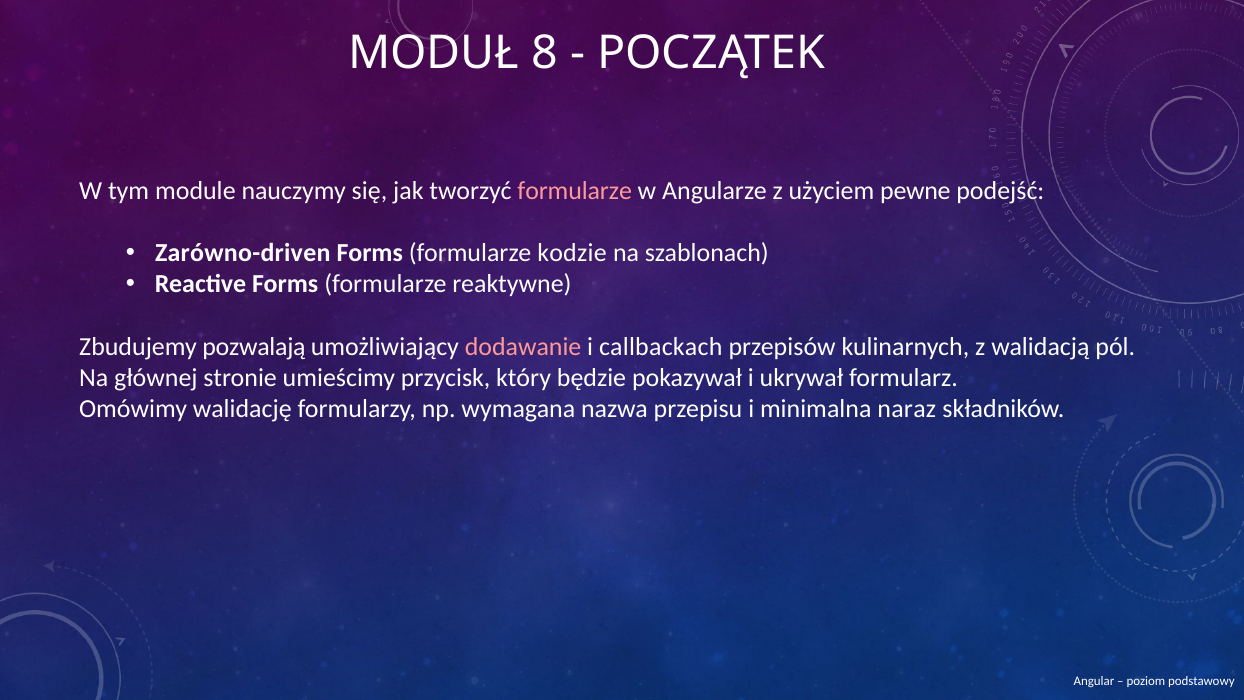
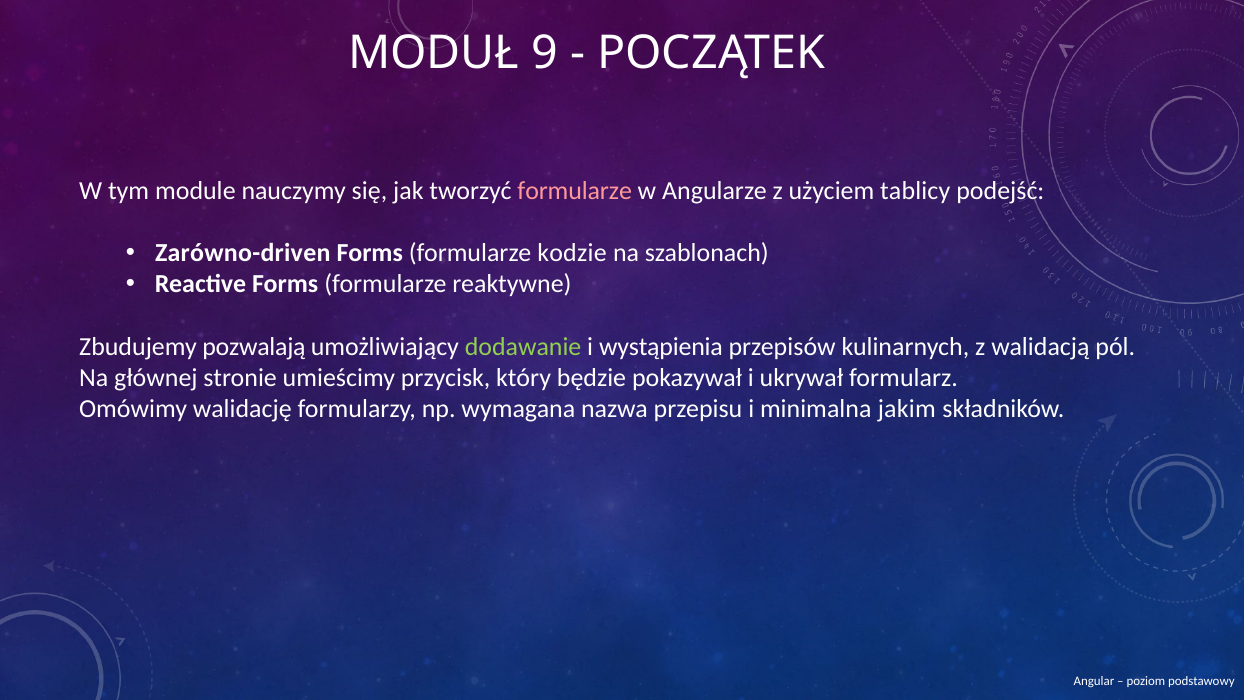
8: 8 -> 9 (545, 53)
pewne: pewne -> tablicy (915, 191)
dodawanie colour: pink -> light green (523, 346)
callbackach: callbackach -> wystąpienia (661, 346)
naraz: naraz -> jakim (907, 409)
